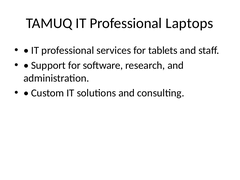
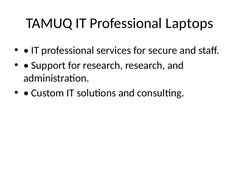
tablets: tablets -> secure (163, 50)
for software: software -> research (103, 65)
